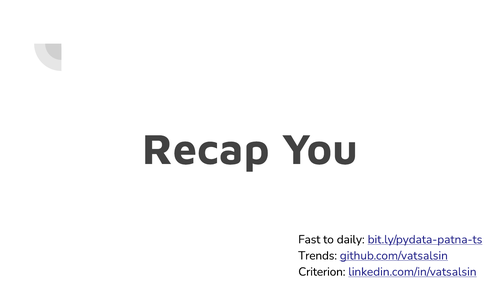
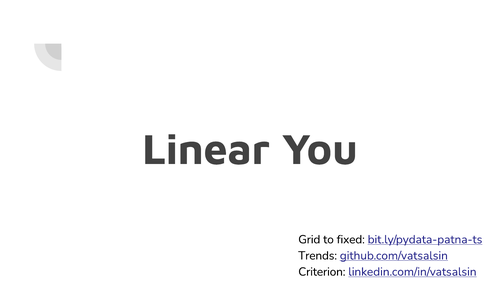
Recap: Recap -> Linear (206, 150)
Fast: Fast -> Grid (309, 239)
daily: daily -> fixed (351, 239)
